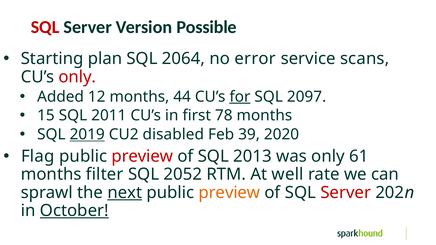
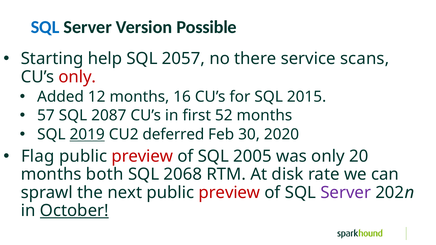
SQL colour: red -> blue (45, 27)
plan: plan -> help (105, 59)
2064: 2064 -> 2057 (183, 59)
error: error -> there (255, 59)
44: 44 -> 16 (182, 97)
for underline: present -> none (240, 97)
2097: 2097 -> 2015 (307, 97)
15: 15 -> 57 (46, 116)
2011: 2011 -> 2087 (109, 116)
78: 78 -> 52 (224, 116)
disabled: disabled -> deferred (173, 134)
39: 39 -> 30 (249, 134)
2013: 2013 -> 2005 (252, 156)
61: 61 -> 20 (359, 156)
filter: filter -> both (105, 175)
2052: 2052 -> 2068 (183, 175)
well: well -> disk (288, 175)
next underline: present -> none (125, 193)
preview colour: orange -> red (229, 193)
Server colour: red -> purple (346, 193)
